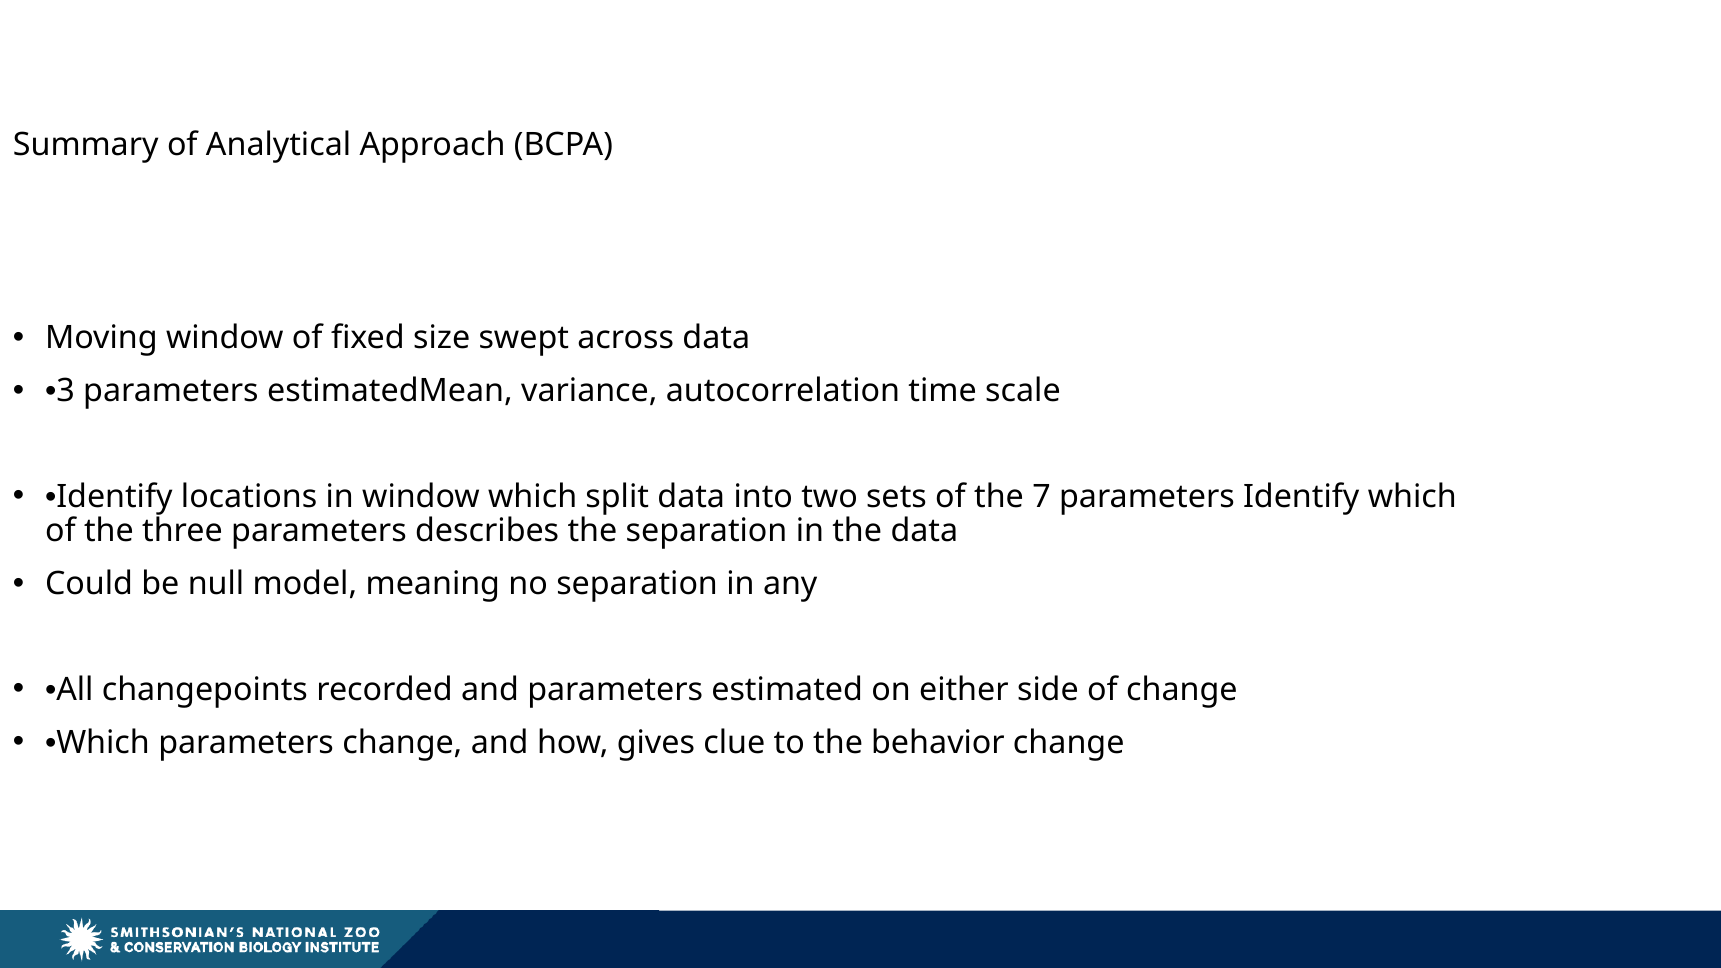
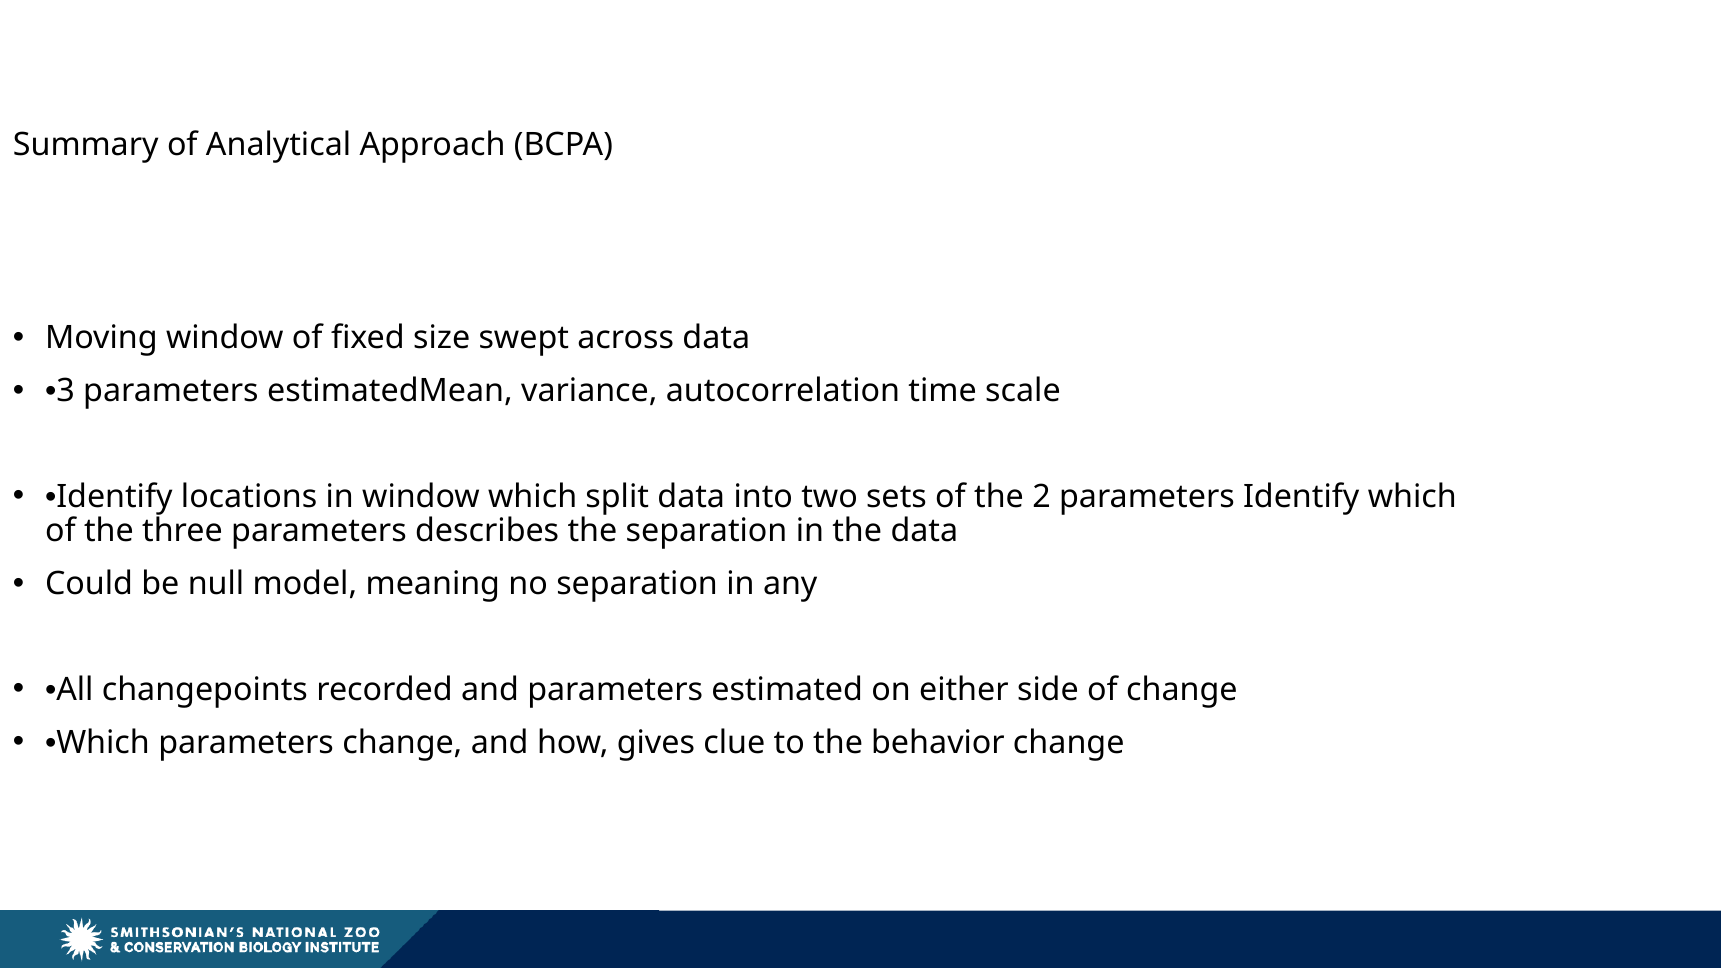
7: 7 -> 2 (1042, 496)
